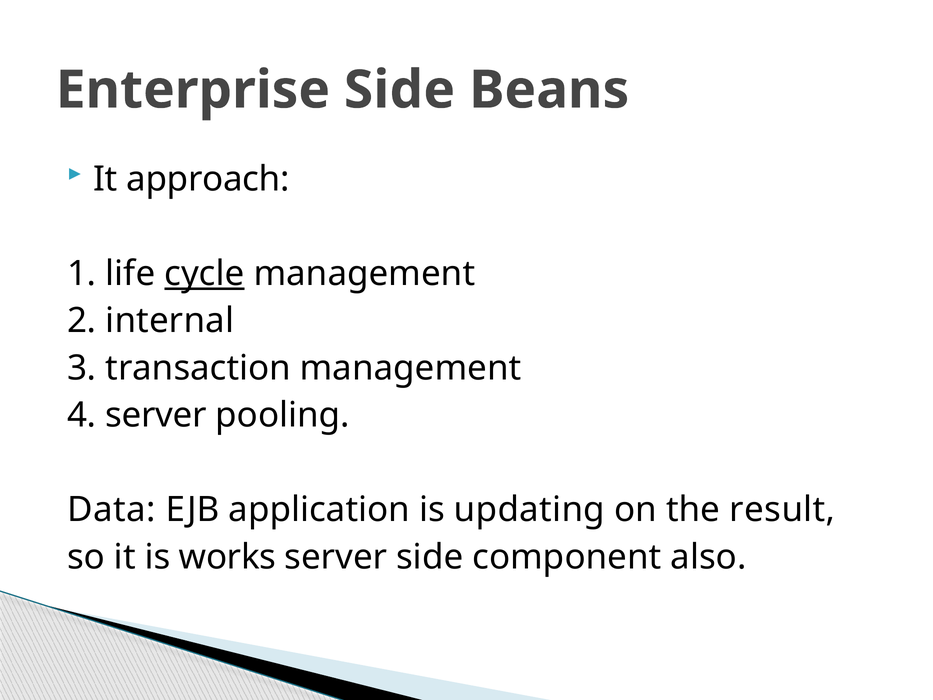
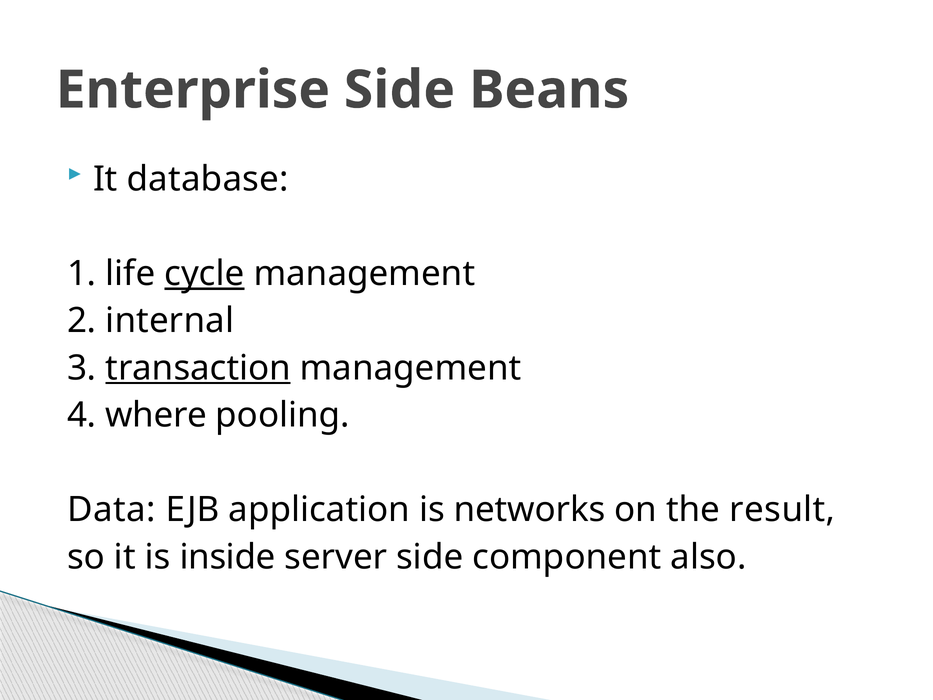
approach: approach -> database (208, 179)
transaction underline: none -> present (198, 368)
4 server: server -> where (156, 415)
updating: updating -> networks (530, 510)
works: works -> inside (228, 557)
